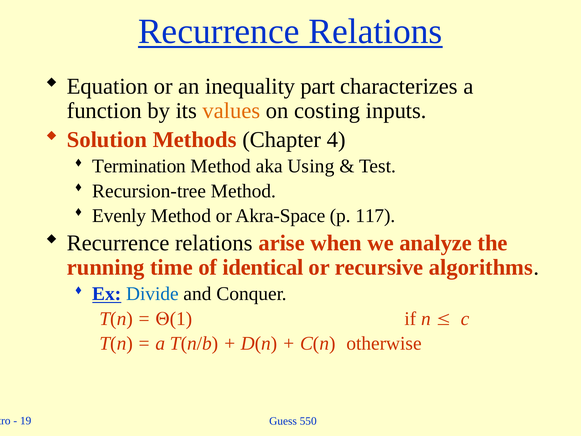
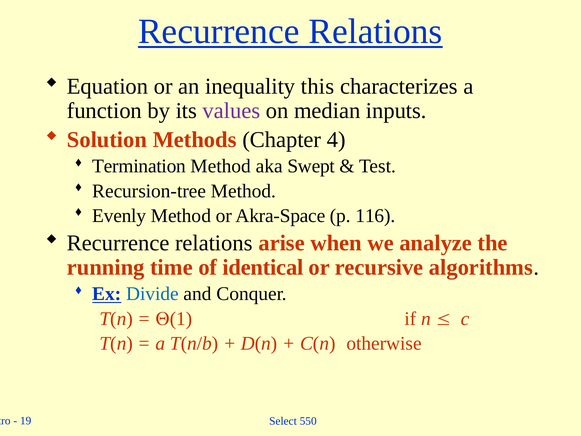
part: part -> this (318, 86)
values colour: orange -> purple (231, 111)
costing: costing -> median (327, 111)
Using: Using -> Swept (311, 166)
117: 117 -> 116 (375, 216)
Guess: Guess -> Select (283, 421)
